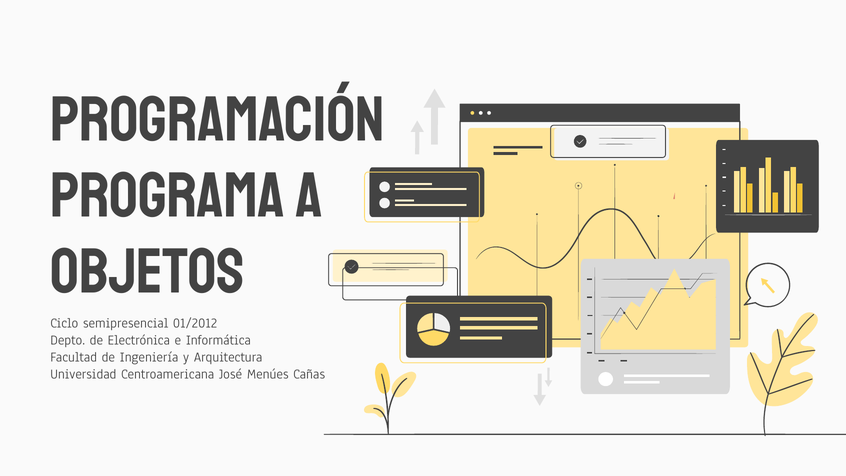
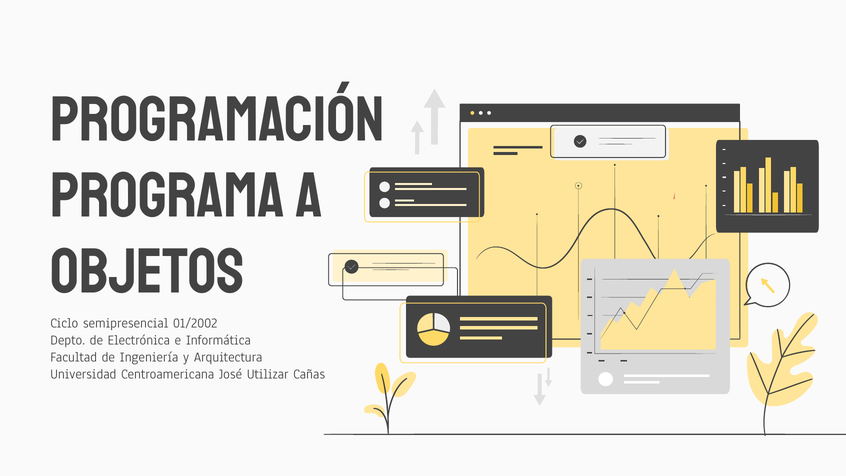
01/2012: 01/2012 -> 01/2002 (195, 323)
Menúes: Menúes -> Utilizar (268, 374)
